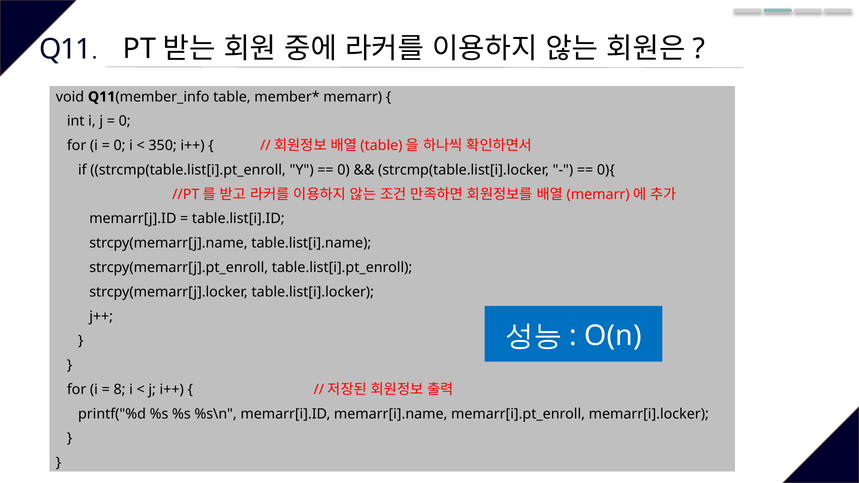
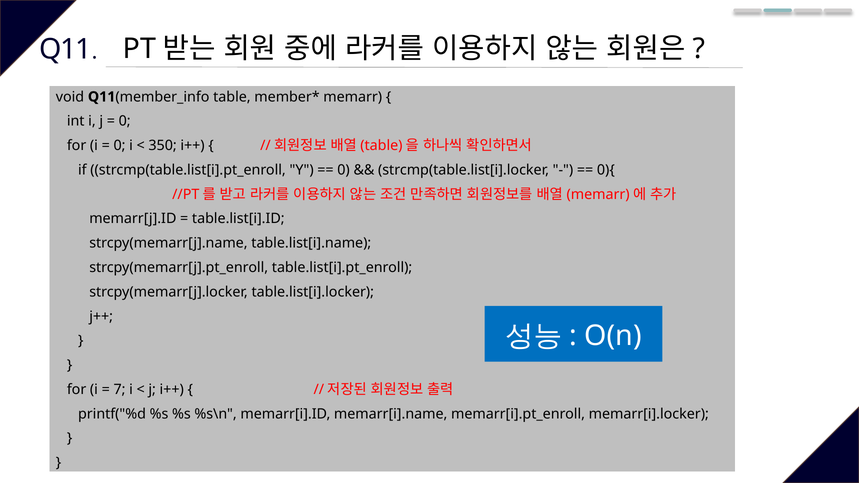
8: 8 -> 7 (120, 390)
